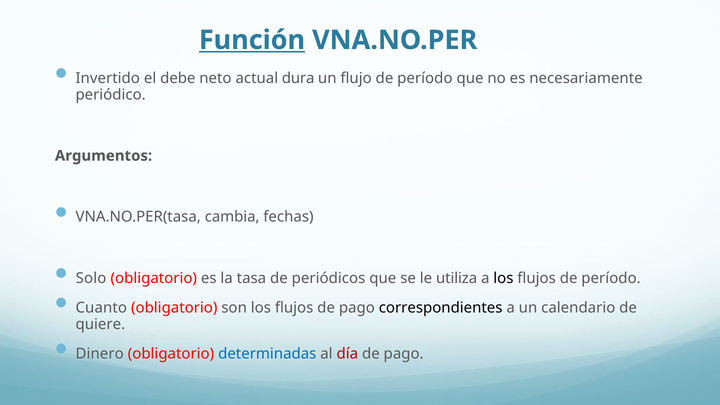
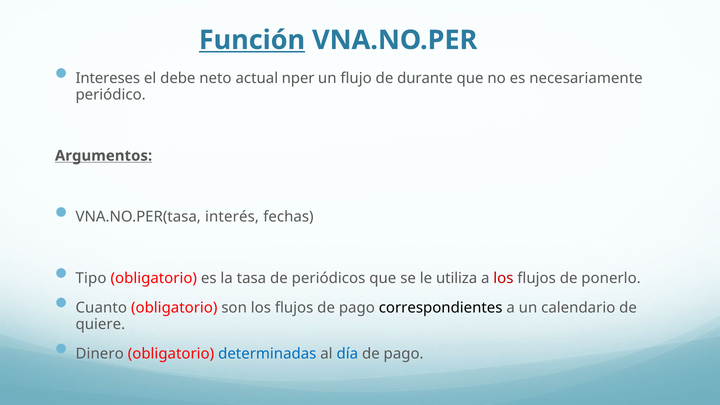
Invertido: Invertido -> Intereses (108, 78)
dura: dura -> nper (298, 78)
flujo de período: período -> durante (425, 78)
Argumentos underline: none -> present (104, 156)
cambia: cambia -> interés (232, 217)
Solo: Solo -> Tipo (91, 278)
los colour: black -> red (503, 278)
flujos de período: período -> ponerlo (611, 278)
día colour: red -> blue (347, 354)
